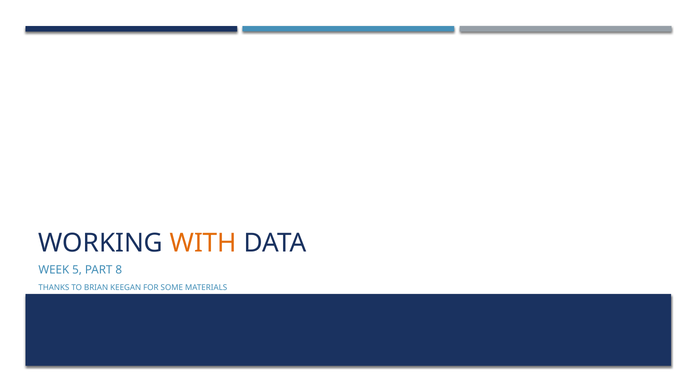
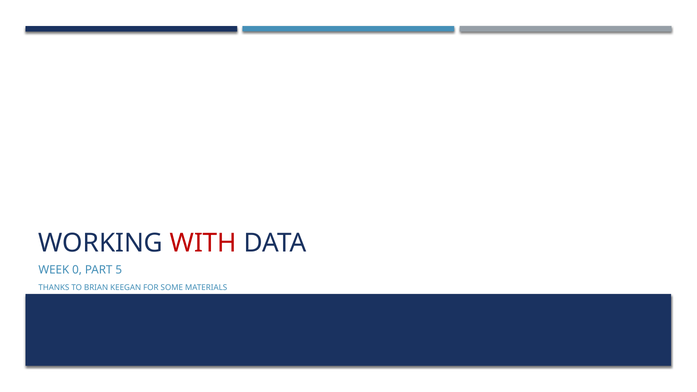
WITH colour: orange -> red (203, 243)
5: 5 -> 0 (77, 270)
8: 8 -> 5 (119, 270)
